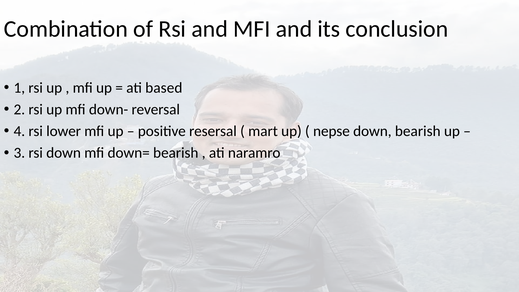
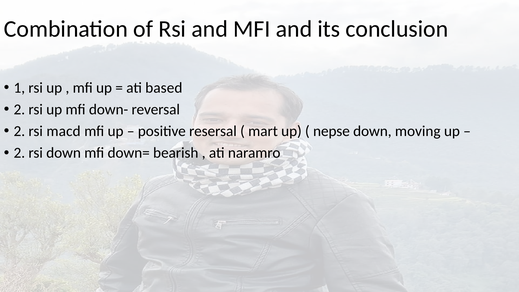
4: 4 -> 2 (19, 131)
lower: lower -> macd (64, 131)
down bearish: bearish -> moving (418, 131)
3: 3 -> 2 (19, 153)
